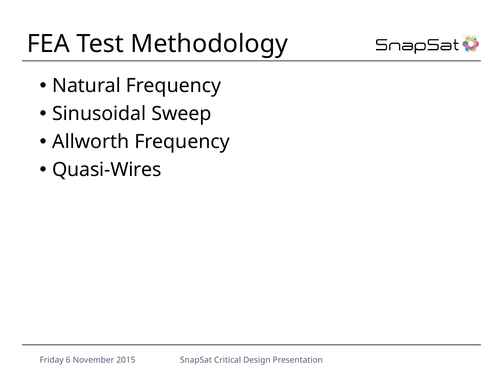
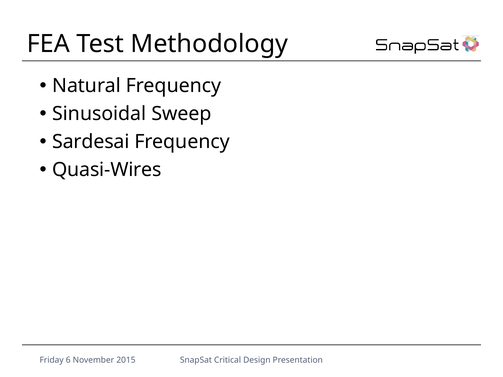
Allworth: Allworth -> Sardesai (91, 142)
